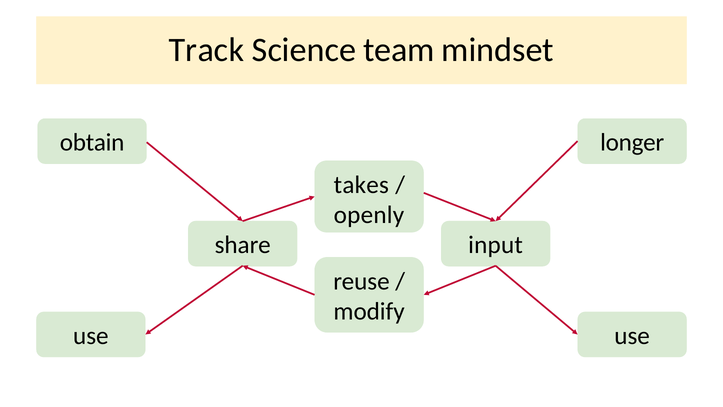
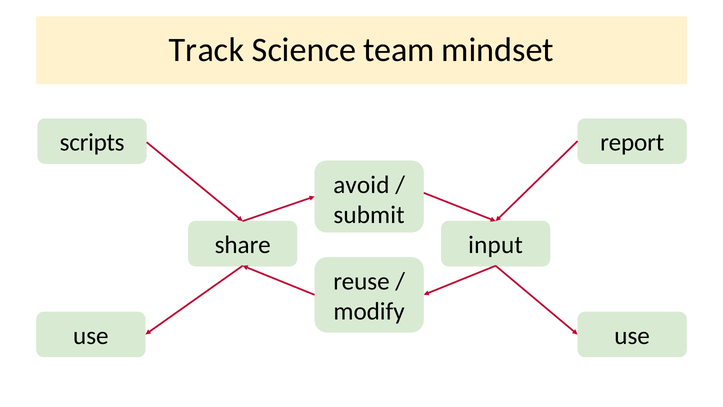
obtain: obtain -> scripts (92, 143)
longer: longer -> report (632, 143)
takes: takes -> avoid (361, 185)
openly: openly -> submit (369, 215)
